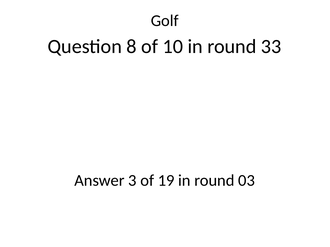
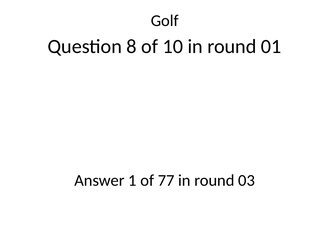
33: 33 -> 01 (271, 47)
3: 3 -> 1 (132, 181)
19: 19 -> 77 (166, 181)
